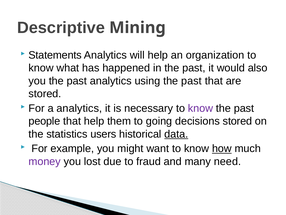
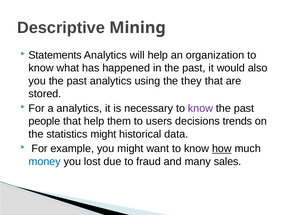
using the past: past -> they (191, 81)
going: going -> users (159, 121)
decisions stored: stored -> trends (237, 121)
statistics users: users -> might (103, 134)
data underline: present -> none (176, 134)
money colour: purple -> blue (45, 161)
need: need -> sales (228, 161)
